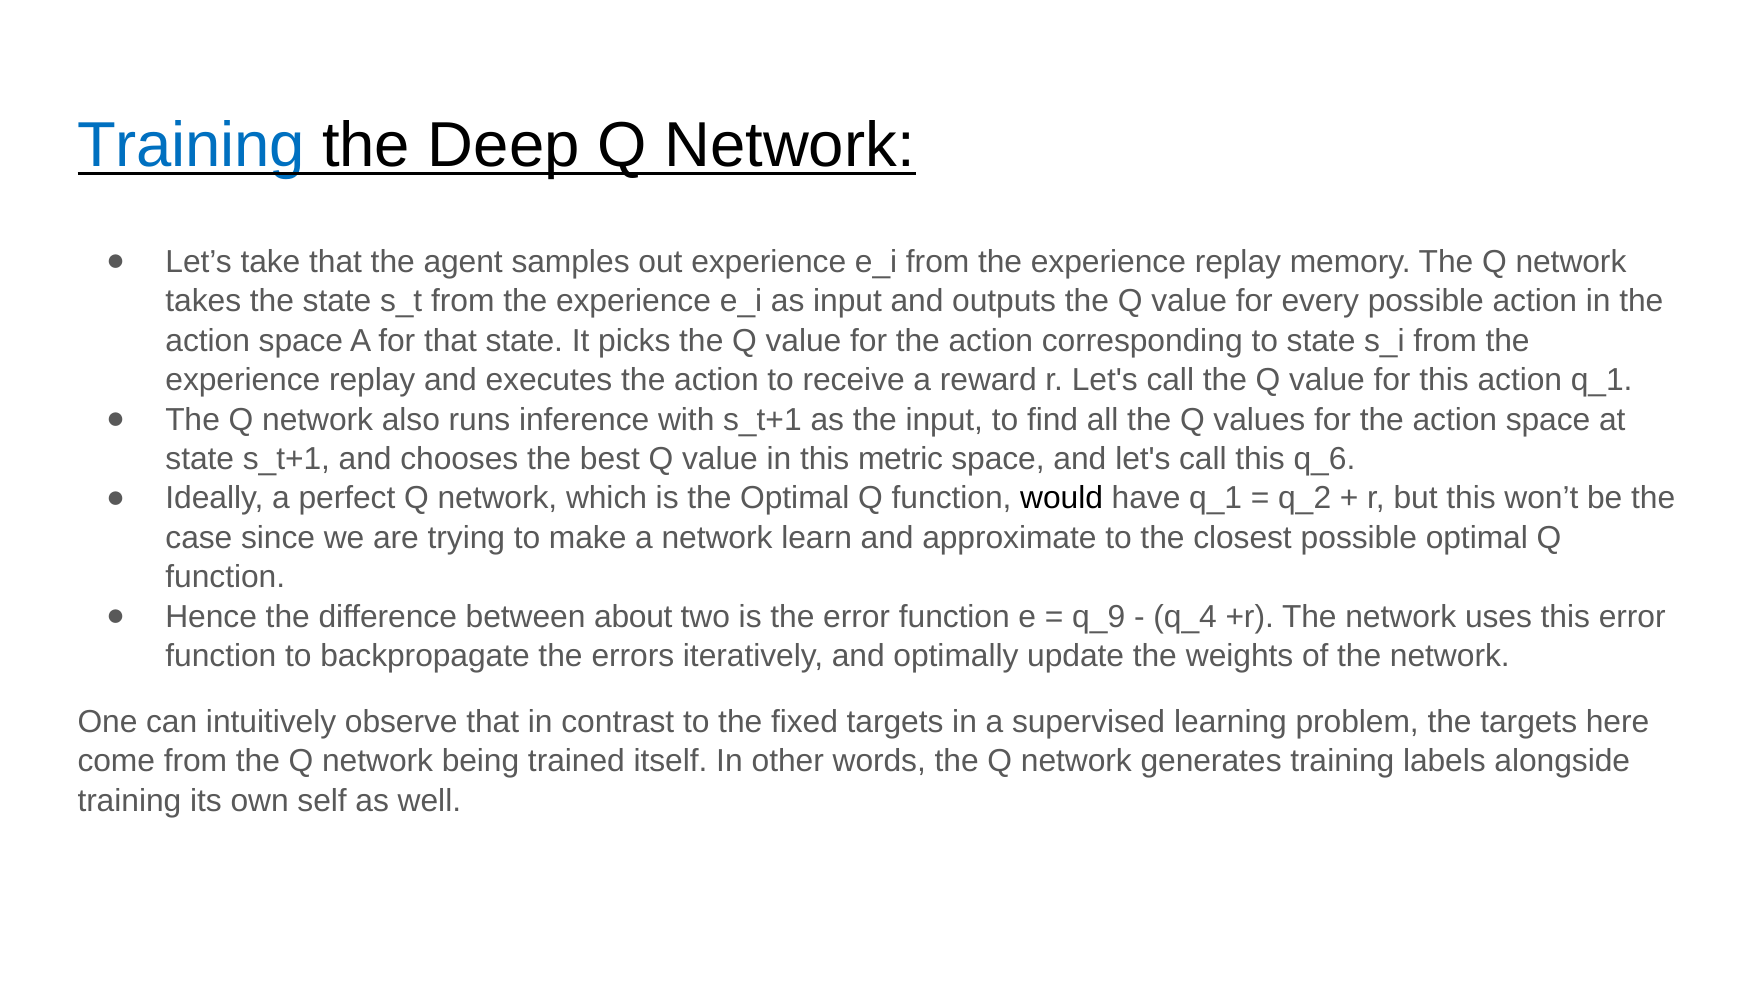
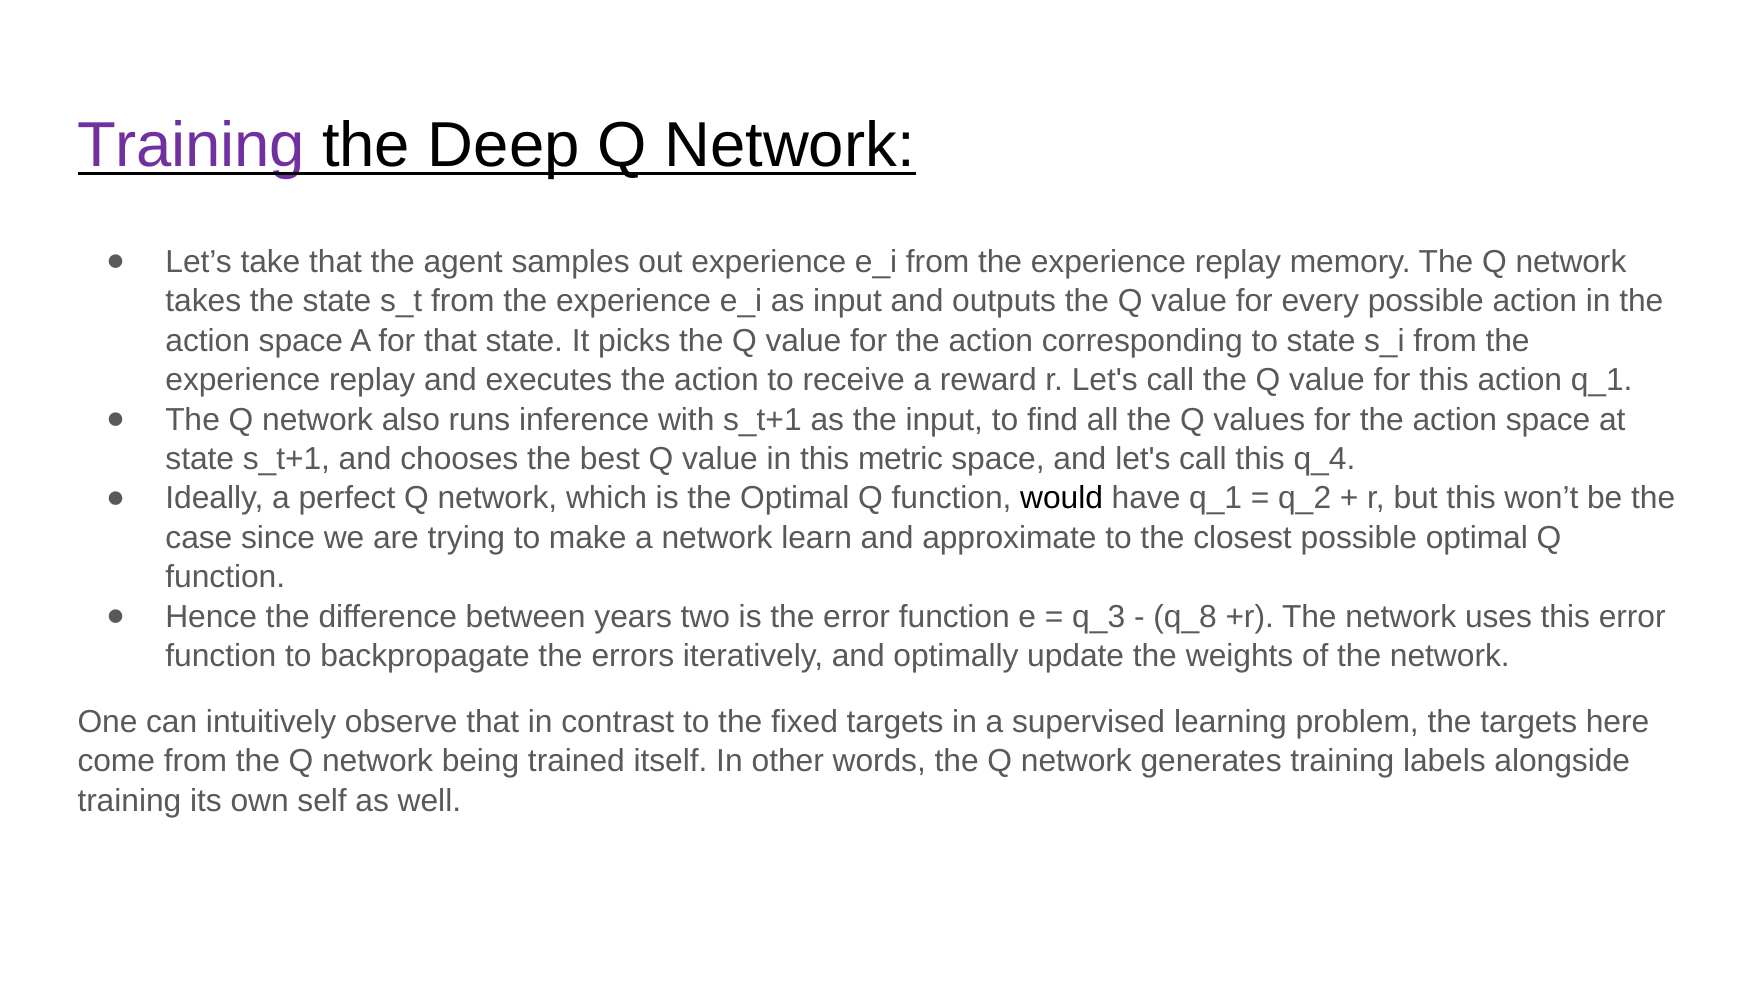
Training colour: blue -> purple (191, 146)
q_6: q_6 -> q_4 (1324, 459)
about: about -> years (633, 617)
q_9: q_9 -> q_3 (1099, 617)
q_4: q_4 -> q_8 (1185, 617)
